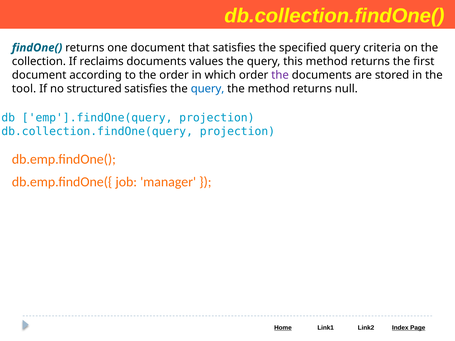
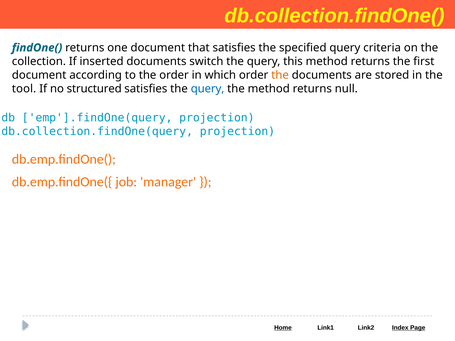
reclaims: reclaims -> inserted (102, 61)
values: values -> switch (206, 61)
the colour: purple -> orange (280, 75)
